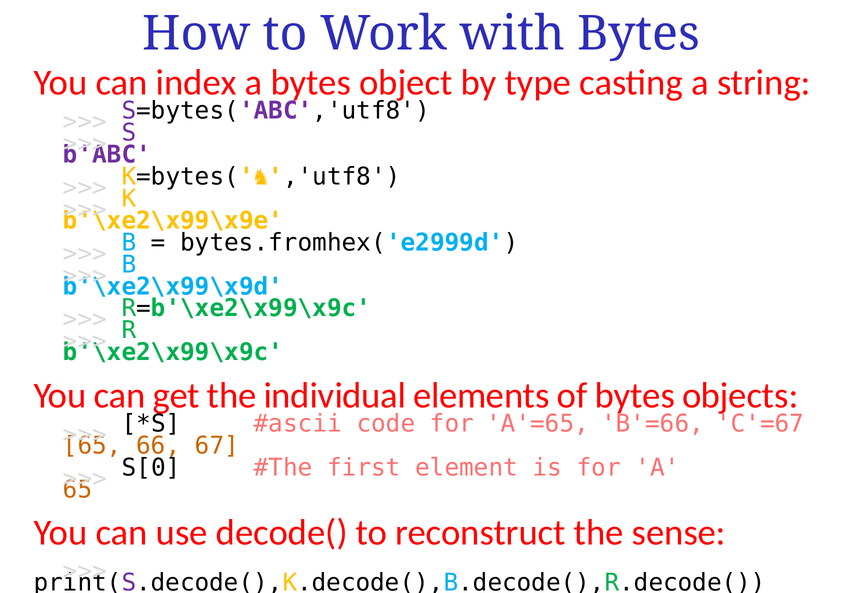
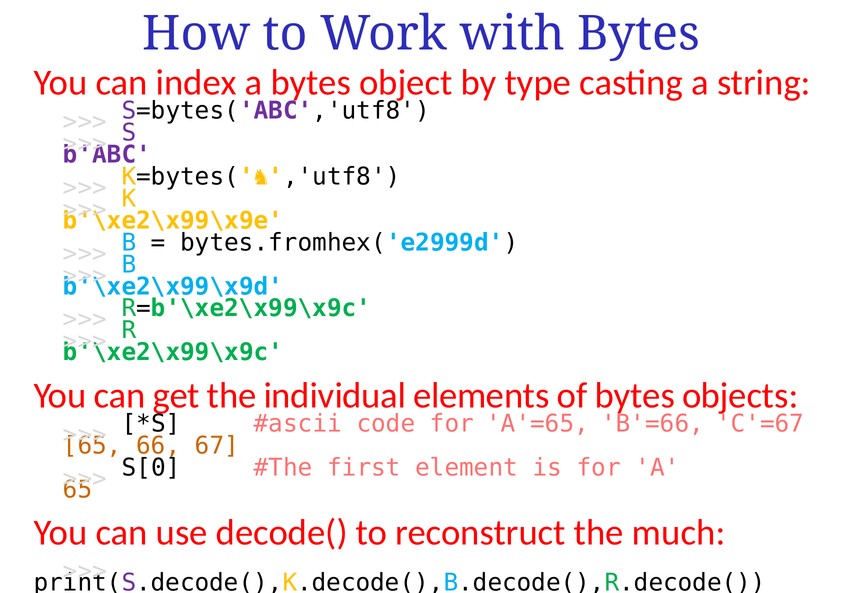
sense: sense -> much (679, 533)
